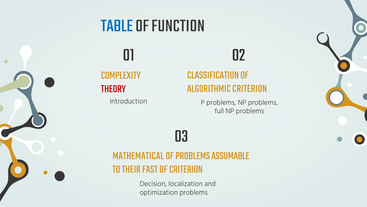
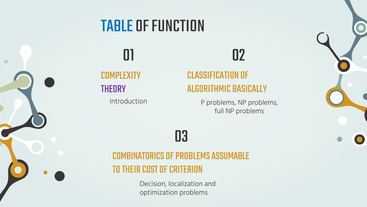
ALGORITHMIC CRITERION: CRITERION -> BASICALLY (250, 88)
THEORY colour: red -> purple (113, 88)
MATHEMATICAL: MATHEMATICAL -> COMBINATORICS (138, 155)
FAST: FAST -> COST (150, 168)
